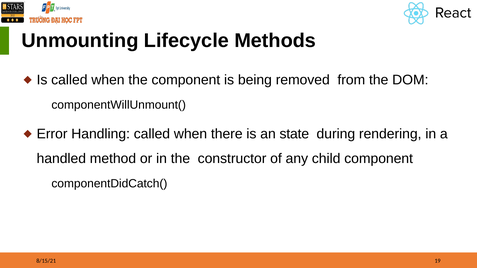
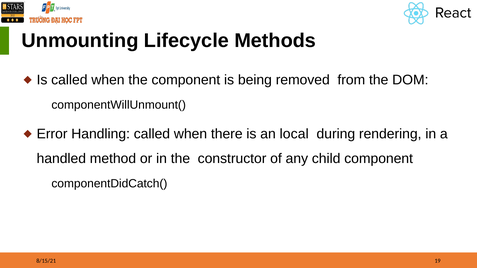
state: state -> local (294, 134)
